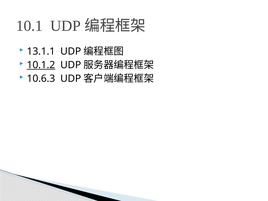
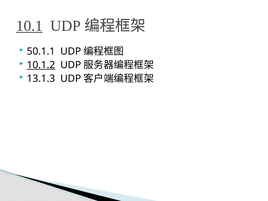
10.1 underline: none -> present (29, 26)
13.1.1: 13.1.1 -> 50.1.1 (41, 51)
10.6.3: 10.6.3 -> 13.1.3 (41, 79)
